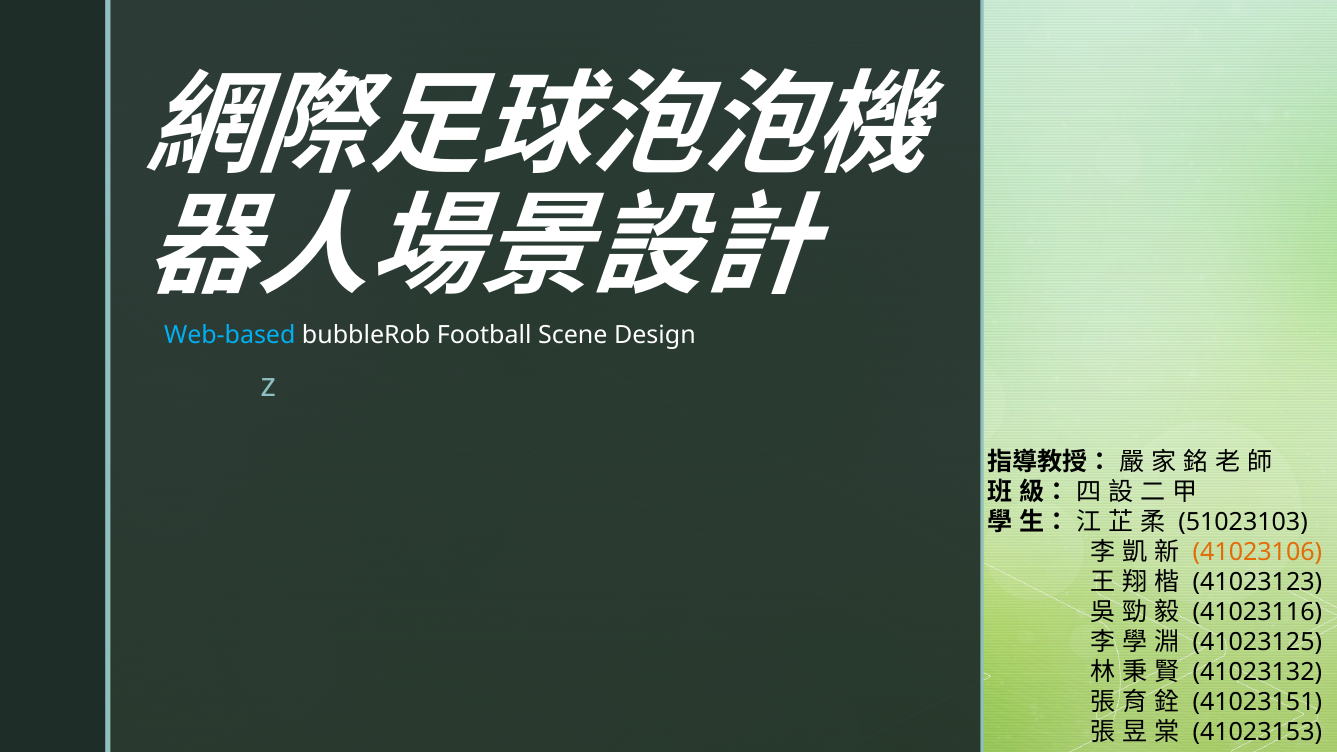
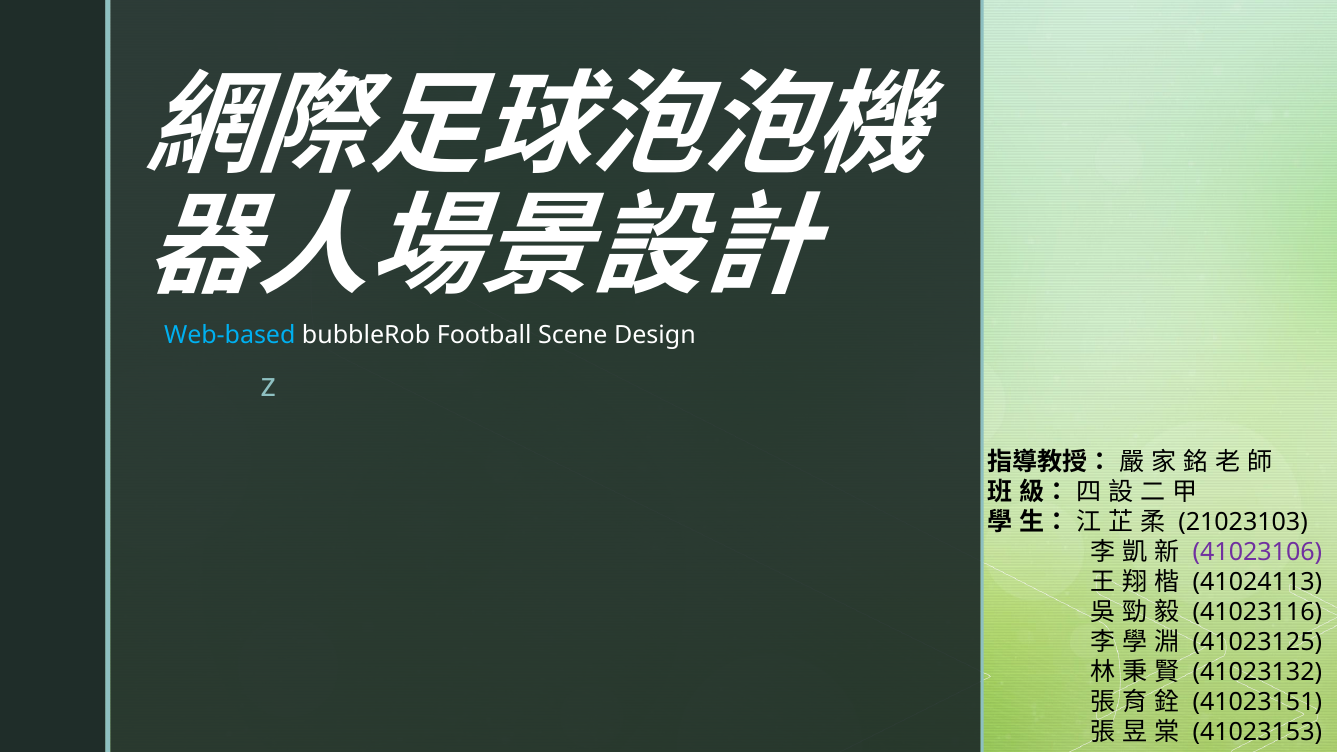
51023103: 51023103 -> 21023103 (1243, 522)
41023106 colour: orange -> purple (1257, 552)
41023123: 41023123 -> 41024113 (1257, 582)
